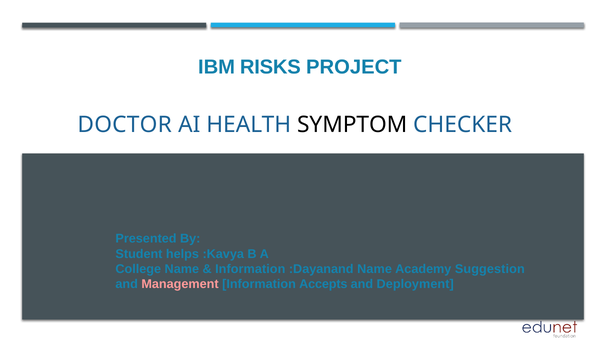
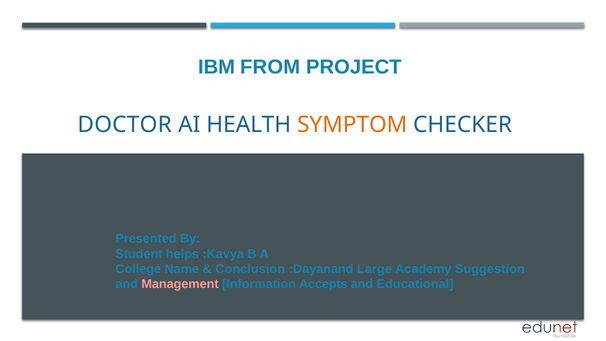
RISKS: RISKS -> FROM (270, 67)
SYMPTOM colour: black -> orange (352, 125)
Information: Information -> Conclusion (250, 269)
:Dayanand Name: Name -> Large (375, 269)
Deployment: Deployment -> Educational (415, 284)
